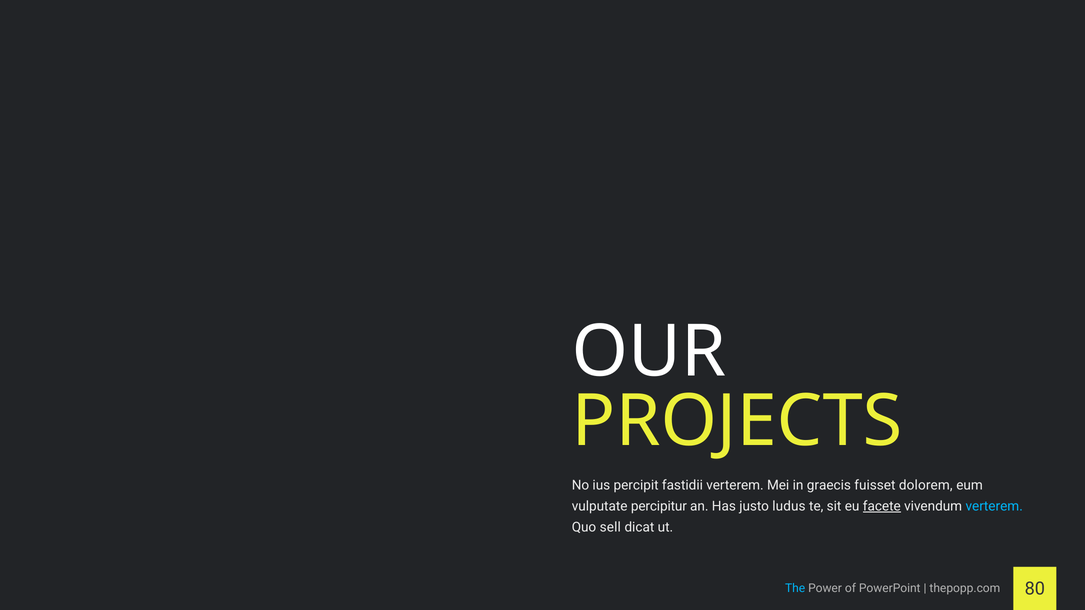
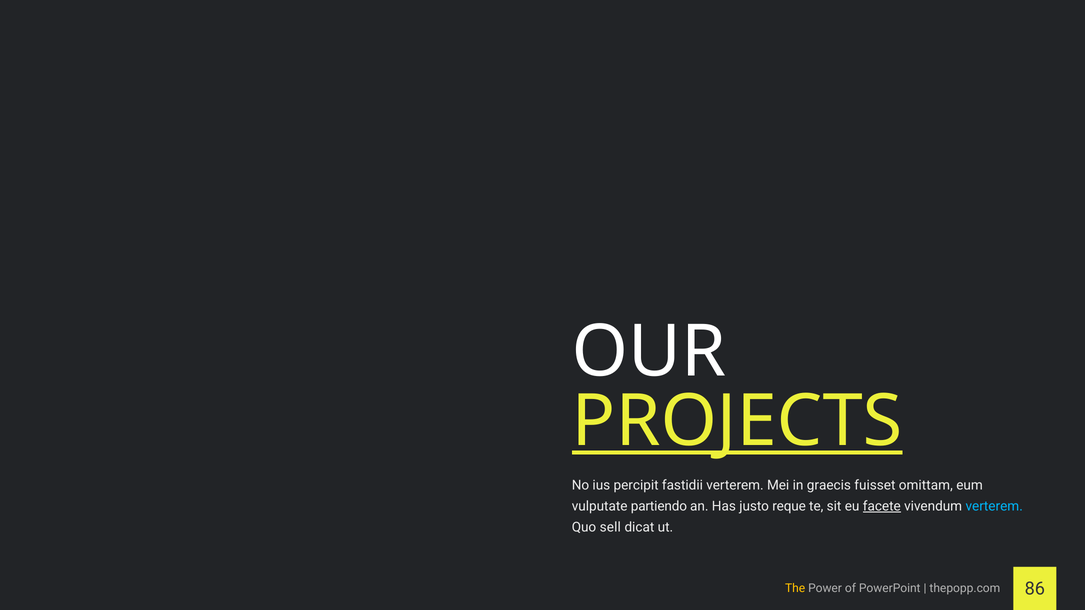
PROJECTS underline: none -> present (737, 422)
dolorem: dolorem -> omittam (926, 485)
percipitur: percipitur -> partiendo (659, 506)
ludus: ludus -> reque (789, 506)
The colour: light blue -> yellow (795, 589)
80: 80 -> 86 (1035, 589)
